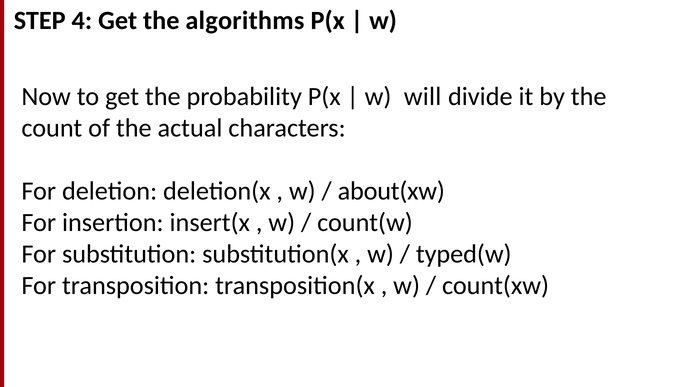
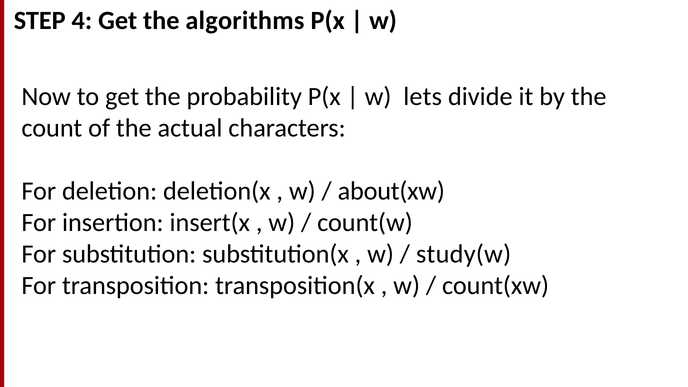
will: will -> lets (423, 96)
typed(w: typed(w -> study(w (464, 254)
